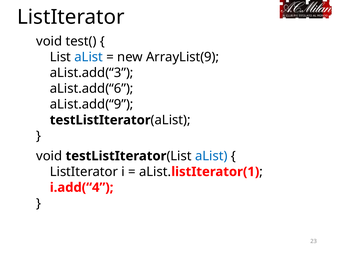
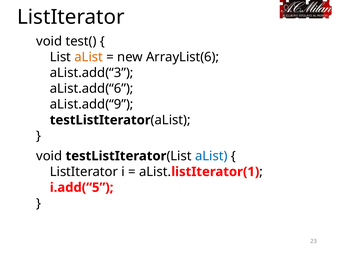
aList colour: blue -> orange (89, 57)
ArrayList(9: ArrayList(9 -> ArrayList(6 (183, 57)
i.add(“4: i.add(“4 -> i.add(“5 (82, 187)
